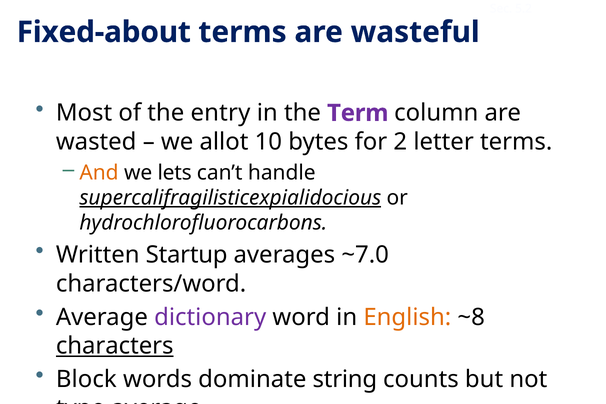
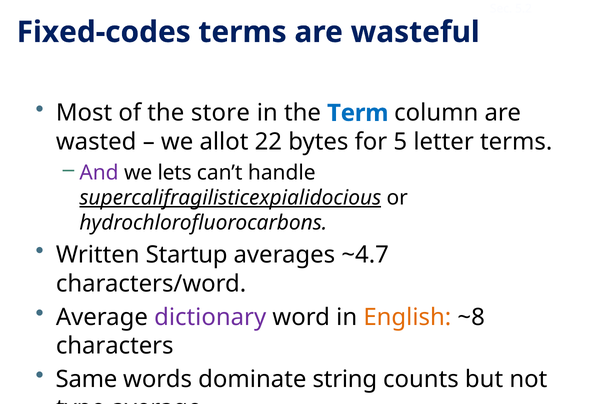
Fixed-about: Fixed-about -> Fixed-codes (104, 32)
entry: entry -> store (220, 113)
Term colour: purple -> blue (358, 113)
10: 10 -> 22 (268, 142)
2: 2 -> 5 (400, 142)
And colour: orange -> purple (99, 173)
~7.0: ~7.0 -> ~4.7 (365, 255)
characters underline: present -> none (115, 346)
Block: Block -> Same (86, 379)
